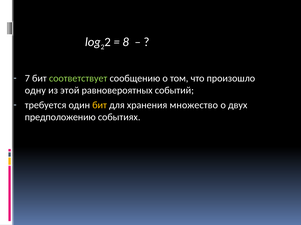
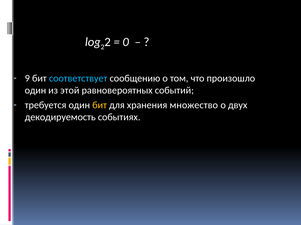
8: 8 -> 0 (126, 42)
7: 7 -> 9 (27, 79)
соответствует colour: light green -> light blue (78, 79)
одну: одну -> один (35, 91)
предположению: предположению -> декодируемость (60, 118)
